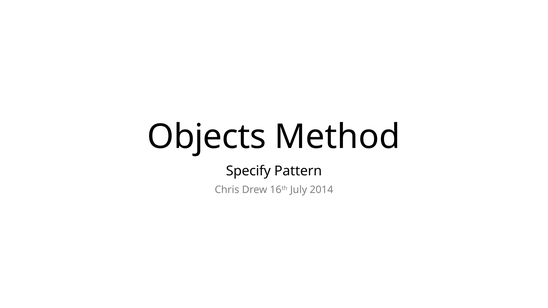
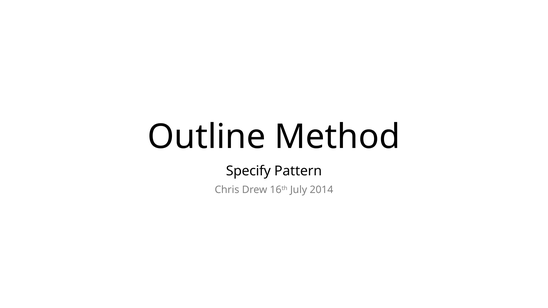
Objects: Objects -> Outline (207, 137)
